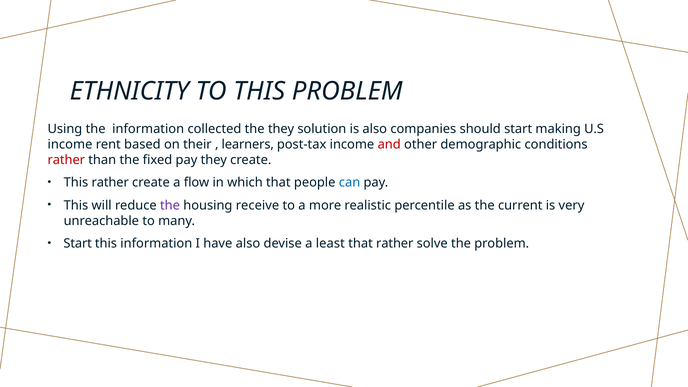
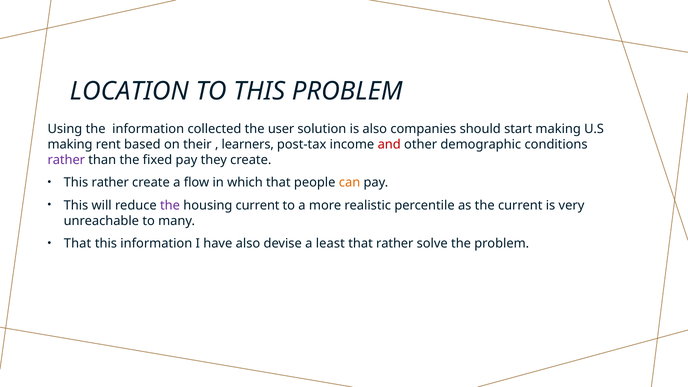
ETHNICITY: ETHNICITY -> LOCATION (129, 91)
the they: they -> user (281, 129)
income: income -> making (70, 144)
rather colour: red -> purple (66, 160)
can colour: blue -> orange (350, 183)
housing receive: receive -> current (258, 205)
Start: Start -> That (78, 243)
